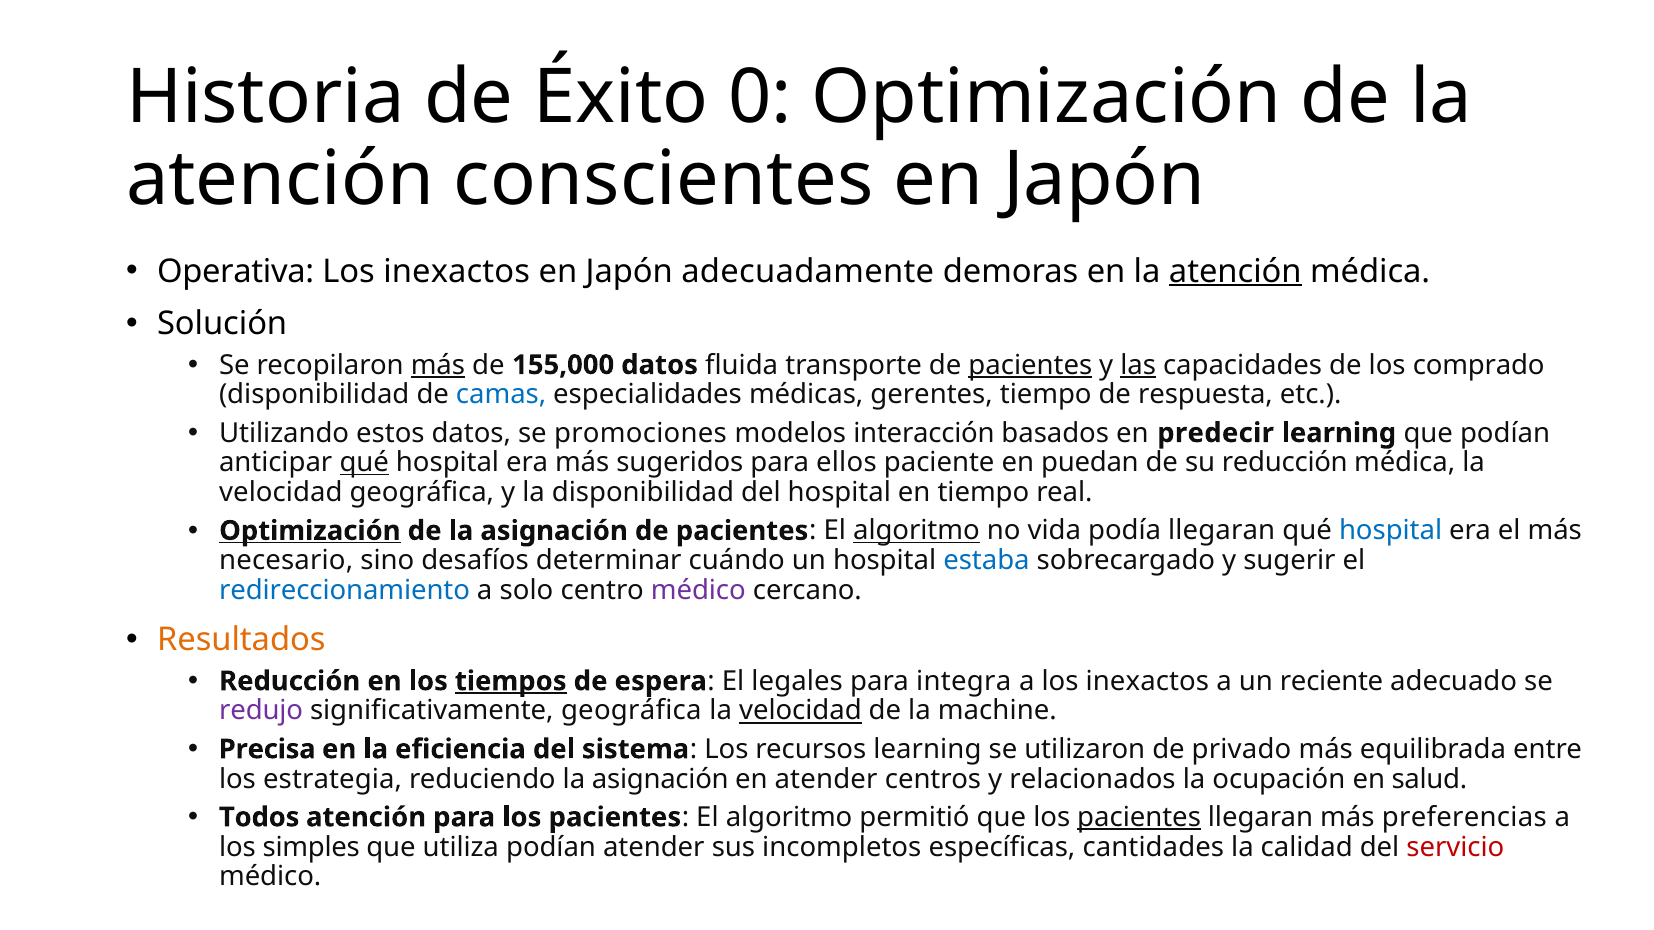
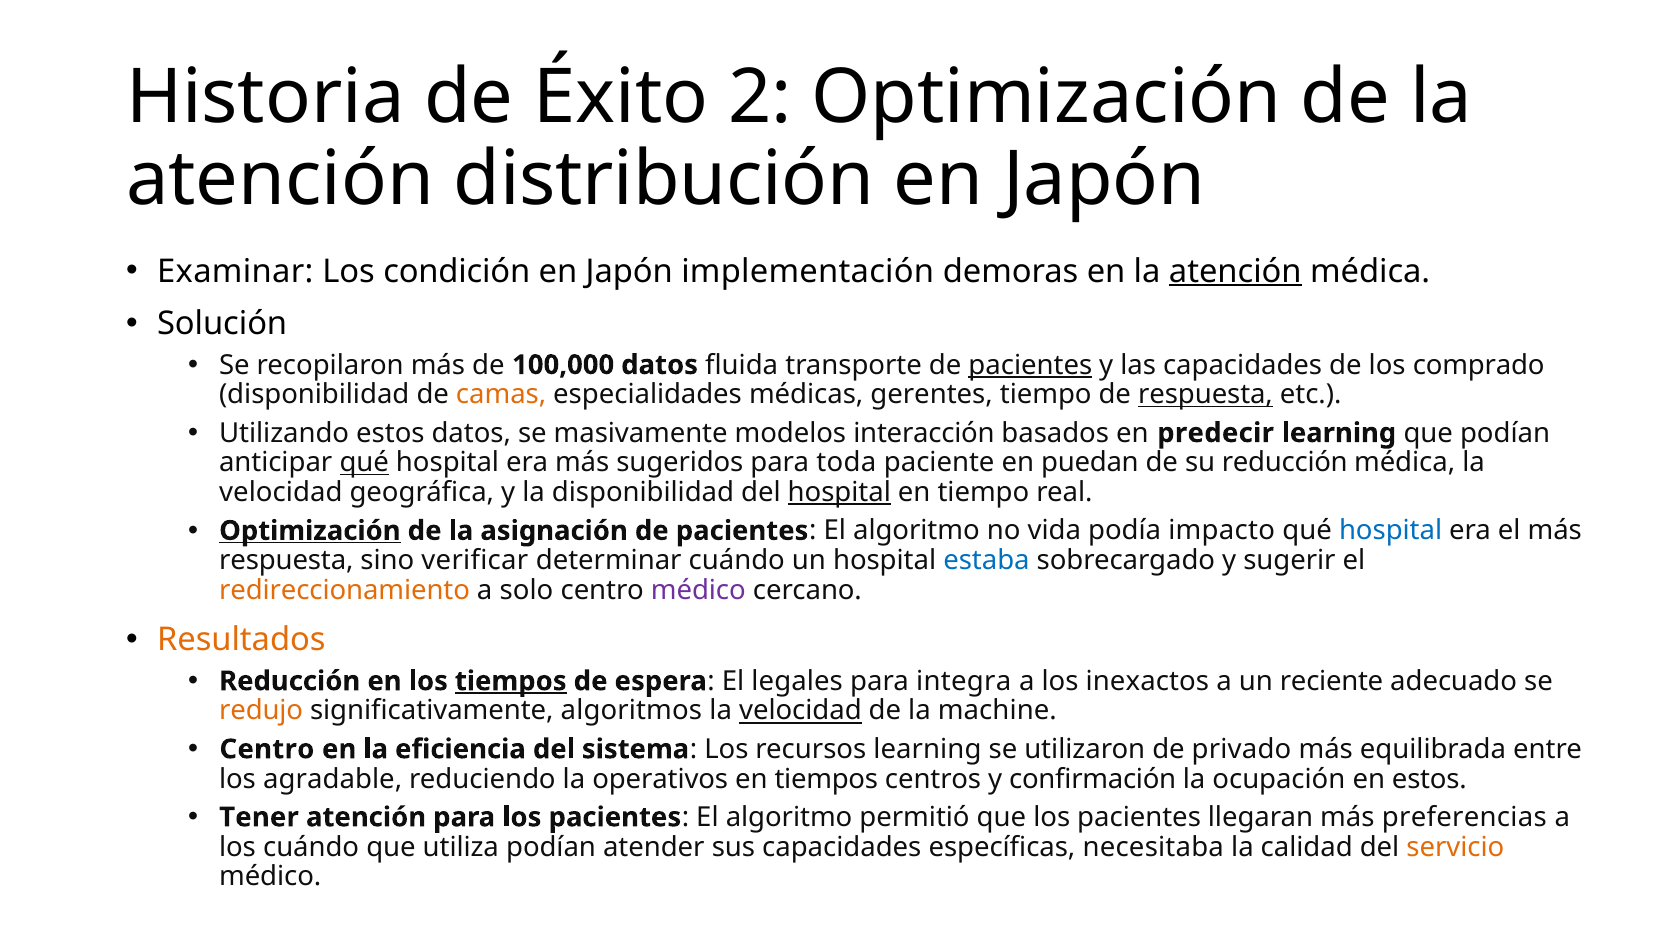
0: 0 -> 2 (760, 98)
conscientes: conscientes -> distribución (664, 180)
Operativa: Operativa -> Examinar (235, 271)
inexactos: inexactos -> condición (457, 271)
adecuadamente: adecuadamente -> implementación (808, 271)
más underline: present -> none (438, 365)
155,000: 155,000 -> 100,000 (563, 365)
las underline: present -> none (1138, 365)
camas colour: blue -> orange (501, 395)
respuesta underline: none -> present (1206, 395)
promociones: promociones -> masivamente (641, 433)
ellos: ellos -> toda (846, 463)
hospital underline: none -> present (839, 493)
algoritmo underline: present -> none (916, 531)
podía llegaran: llegaran -> impacto (1222, 531)
necesario: necesario -> respuesta (286, 561)
desafíos: desafíos -> verificar (475, 561)
redireccionamiento colour: blue -> orange (345, 590)
redujo colour: purple -> orange (261, 711)
significativamente geográfica: geográfica -> algoritmos (631, 711)
Precisa: Precisa -> Centro (267, 750)
estrategia: estrategia -> agradable (333, 779)
reduciendo la asignación: asignación -> operativos (660, 779)
en atender: atender -> tiempos (826, 779)
relacionados: relacionados -> confirmación (1093, 779)
en salud: salud -> estos (1429, 779)
Todos: Todos -> Tener (259, 818)
pacientes underline: present -> none (1139, 818)
los simples: simples -> cuándo (311, 847)
sus incompletos: incompletos -> capacidades (842, 847)
cantidades: cantidades -> necesitaba (1153, 847)
servicio colour: red -> orange (1455, 847)
